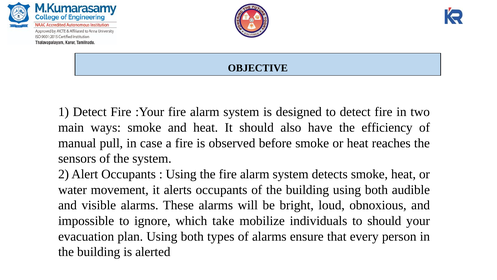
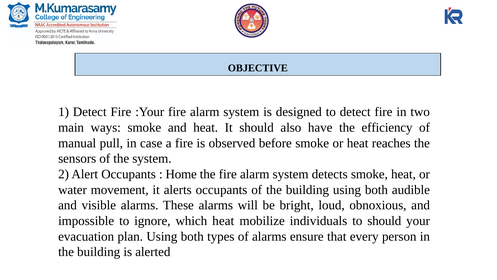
Using: Using -> Home (181, 174)
which take: take -> heat (223, 221)
